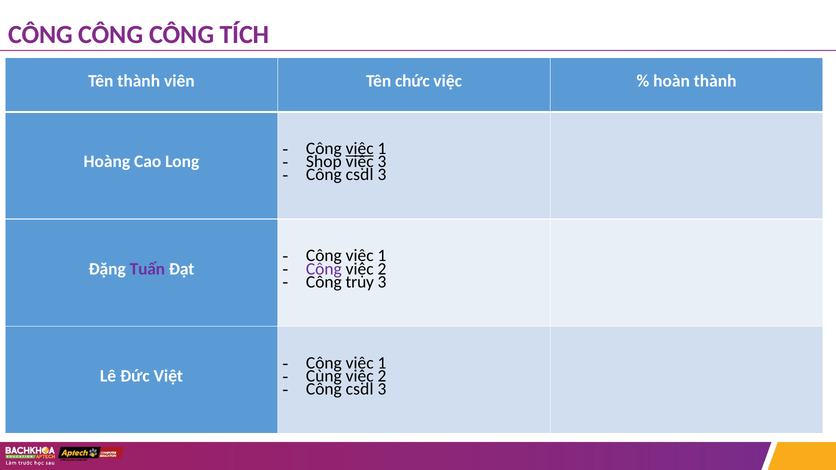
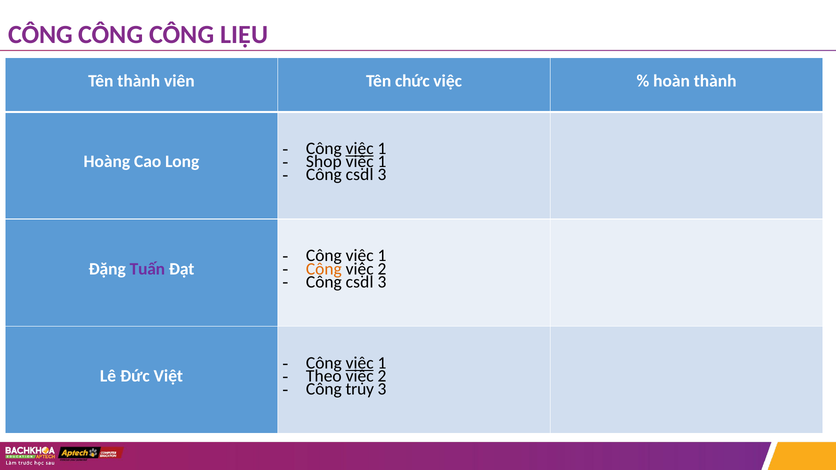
TÍCH: TÍCH -> LIỆU (244, 35)
3: 3 -> 1 (382, 162)
Công colour: purple -> orange (324, 269)
truy: truy -> csdl (360, 282)
việc underline: none -> present (360, 363)
Cùng: Cùng -> Theo (324, 376)
csdl: csdl -> truy (360, 389)
